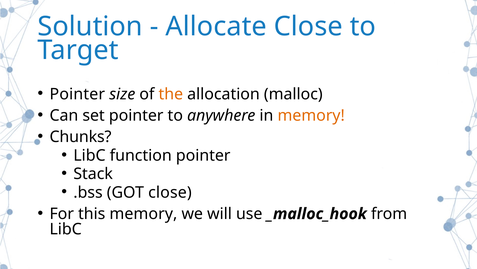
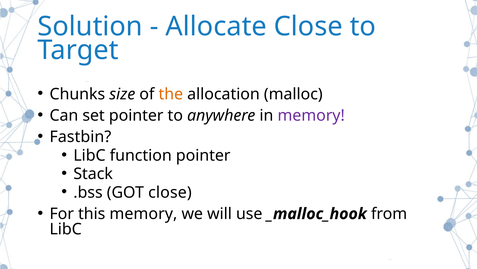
Pointer: Pointer -> Chunks (77, 94)
memory colour: orange -> purple (311, 115)
Chunks: Chunks -> Fastbin (80, 137)
